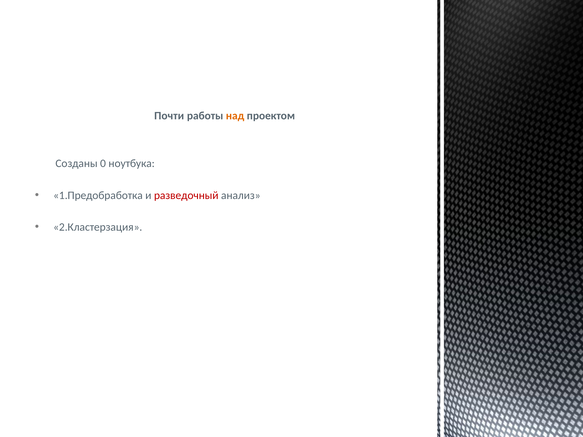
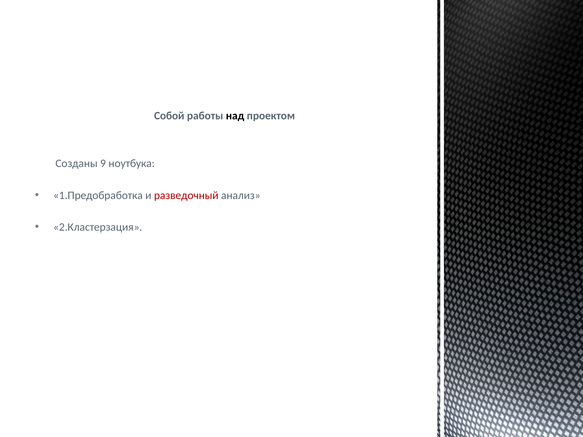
Почти: Почти -> Собой (169, 116)
над colour: orange -> black (235, 116)
0: 0 -> 9 (103, 164)
